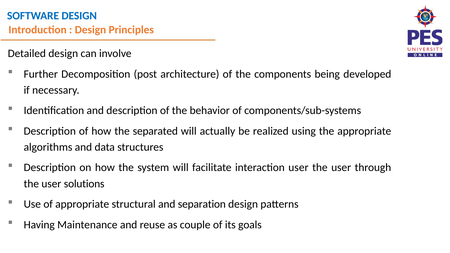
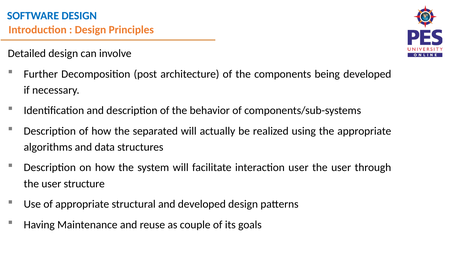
solutions: solutions -> structure (84, 184)
and separation: separation -> developed (202, 204)
